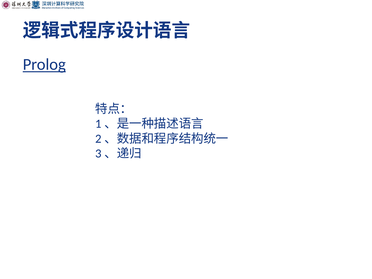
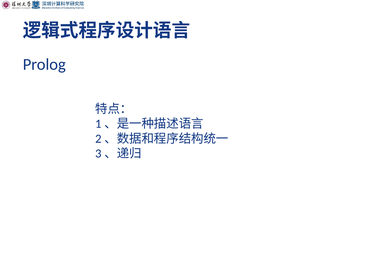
Prolog underline: present -> none (44, 65)
